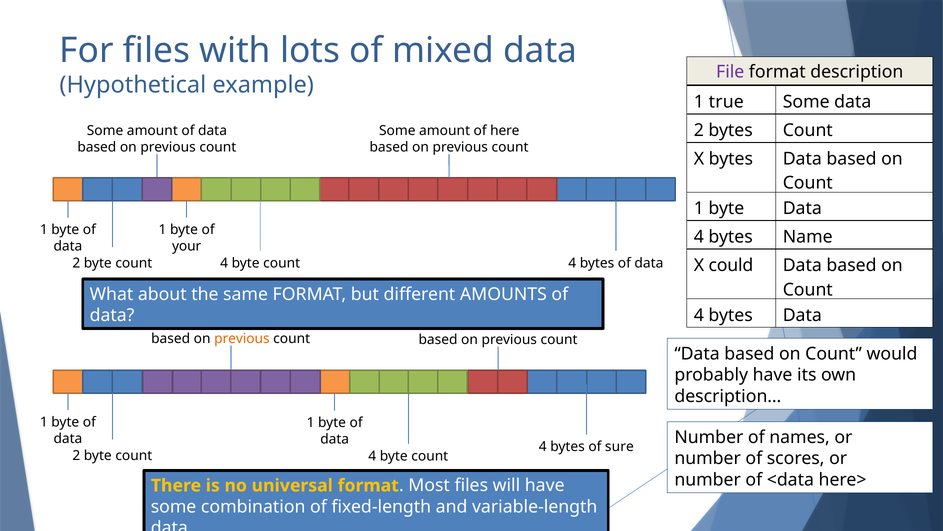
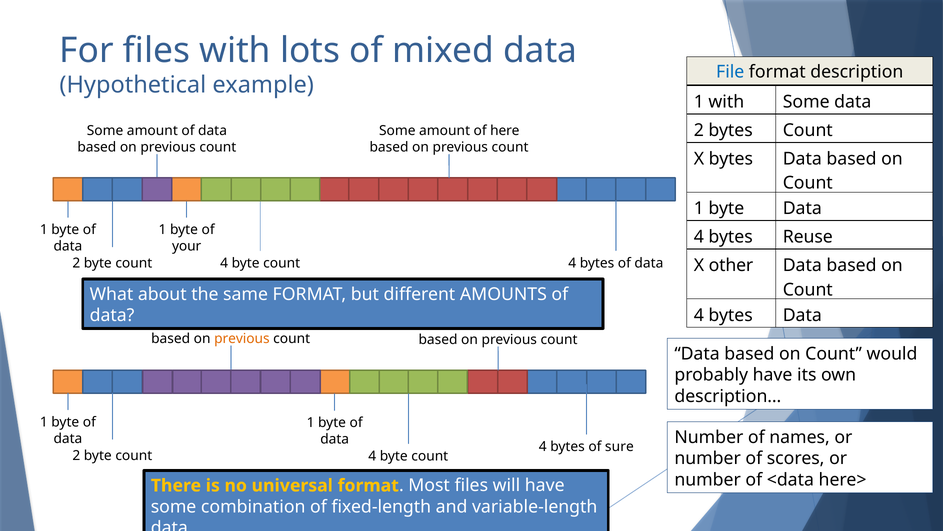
File colour: purple -> blue (730, 72)
1 true: true -> with (726, 102)
Name: Name -> Reuse (808, 237)
could: could -> other (731, 265)
